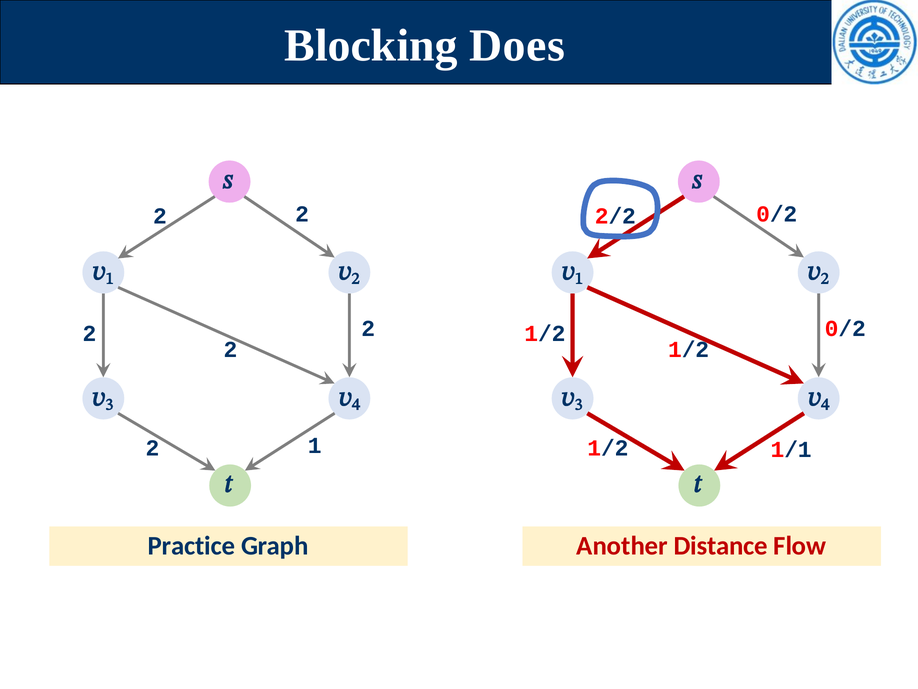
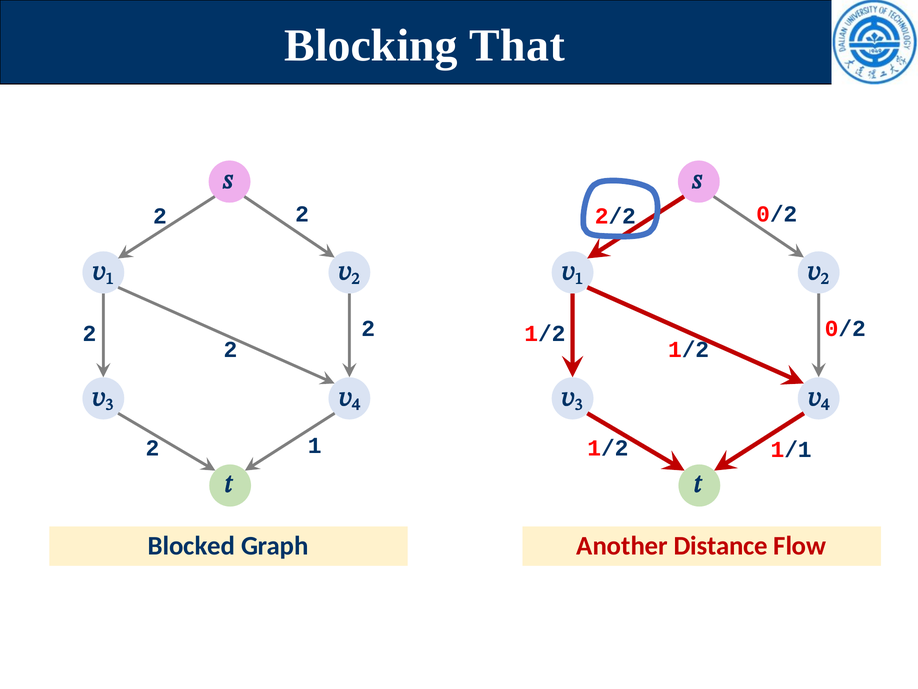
Does: Does -> That (517, 46)
Practice: Practice -> Blocked (191, 546)
